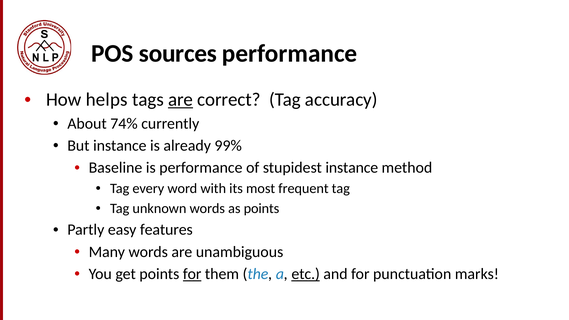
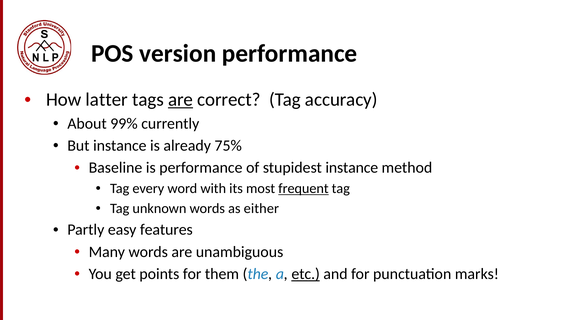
sources: sources -> version (178, 54)
helps: helps -> latter (107, 100)
74%: 74% -> 99% (124, 124)
99%: 99% -> 75% (228, 146)
frequent underline: none -> present (303, 189)
as points: points -> either (261, 208)
for underline: present -> none (192, 274)
